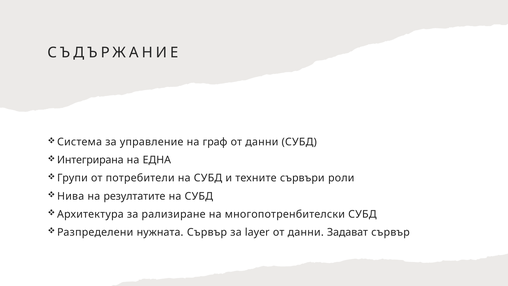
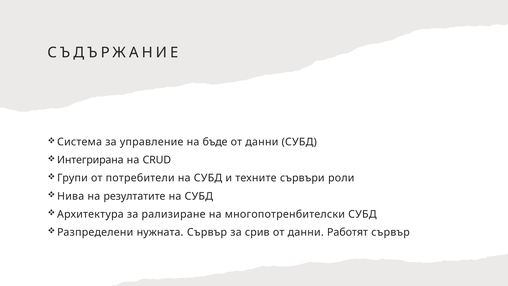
граф: граф -> бъде (215, 142)
ЕДНА: ЕДНА -> CRUD (157, 160)
layer: layer -> срив (257, 232)
Задават: Задават -> Работят (347, 232)
